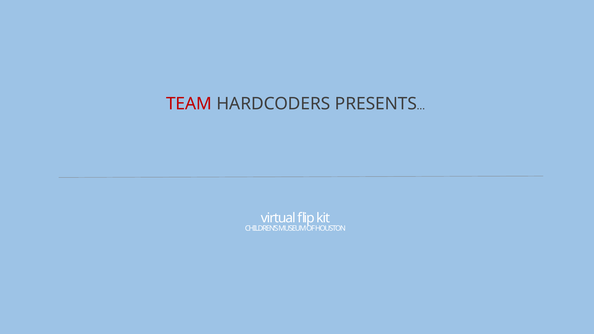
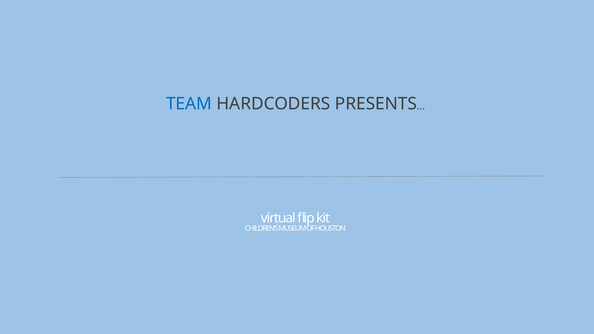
TEAM colour: red -> blue (189, 104)
